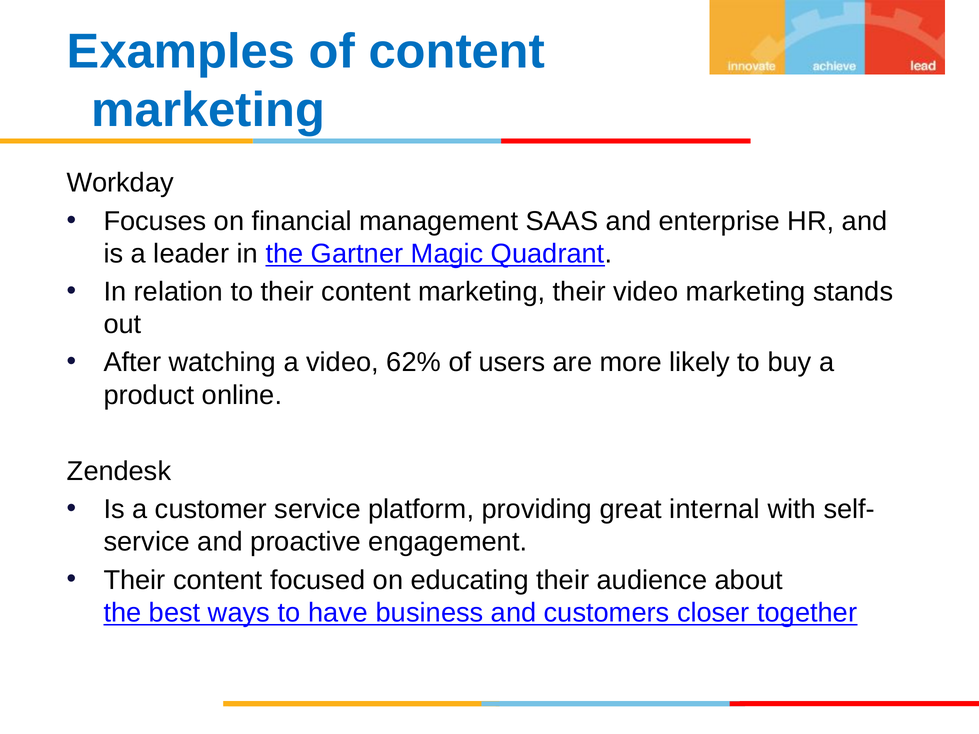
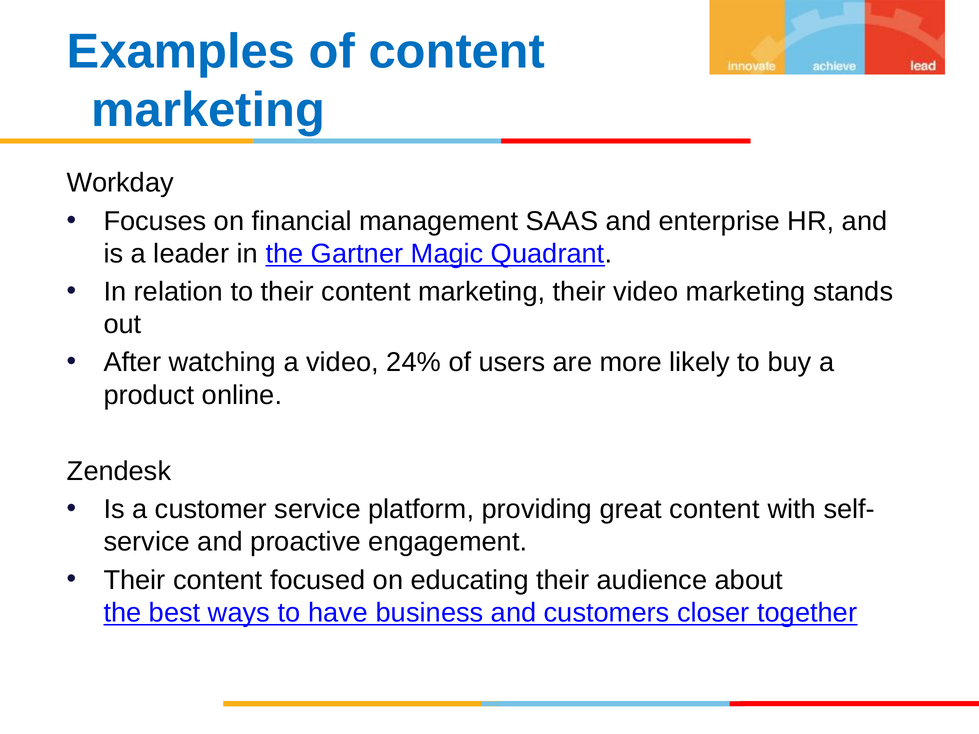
62%: 62% -> 24% (414, 363)
great internal: internal -> content (715, 510)
